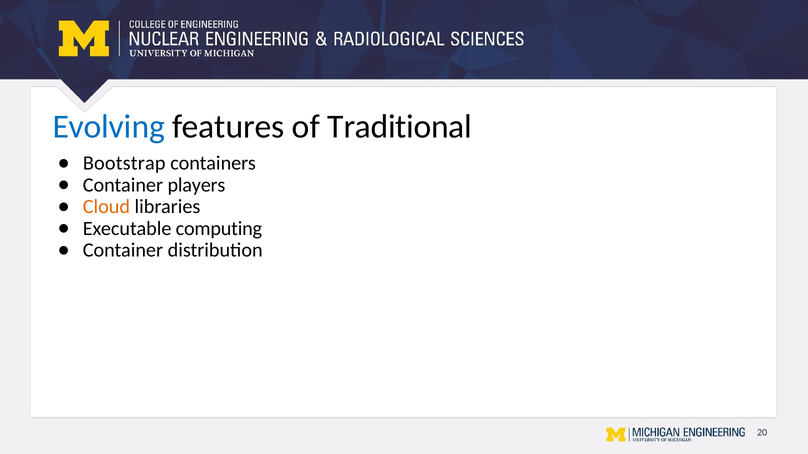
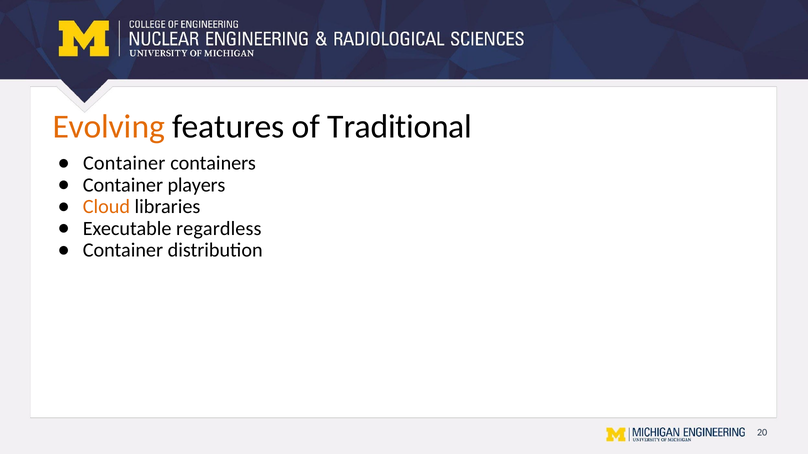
Evolving colour: blue -> orange (109, 127)
Bootstrap: Bootstrap -> Container (124, 163)
computing: computing -> regardless (219, 229)
